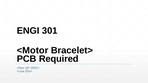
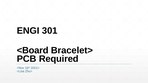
<Motor: <Motor -> <Board (33, 51)
